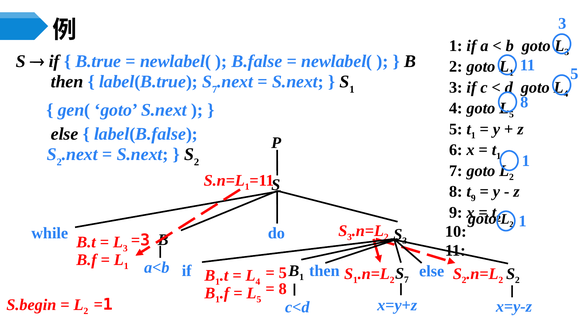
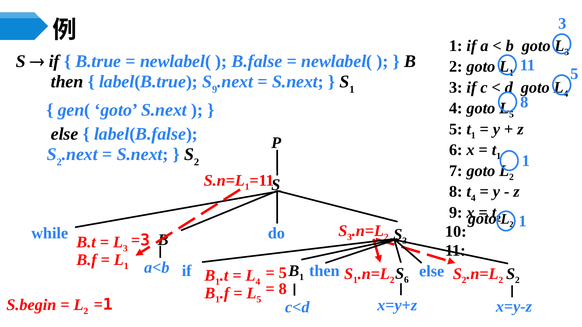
label(B.true S 7: 7 -> 9 (215, 90)
9: 9 -> 4 (473, 198)
7: 7 -> 6 (406, 280)
